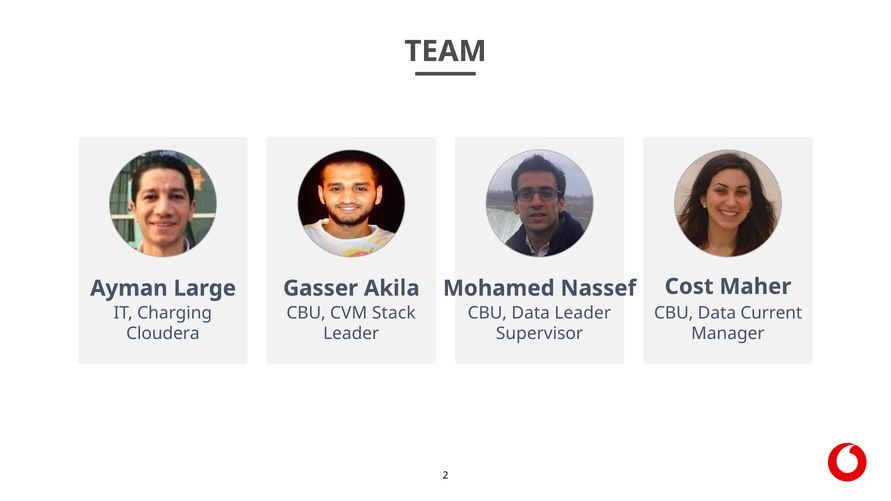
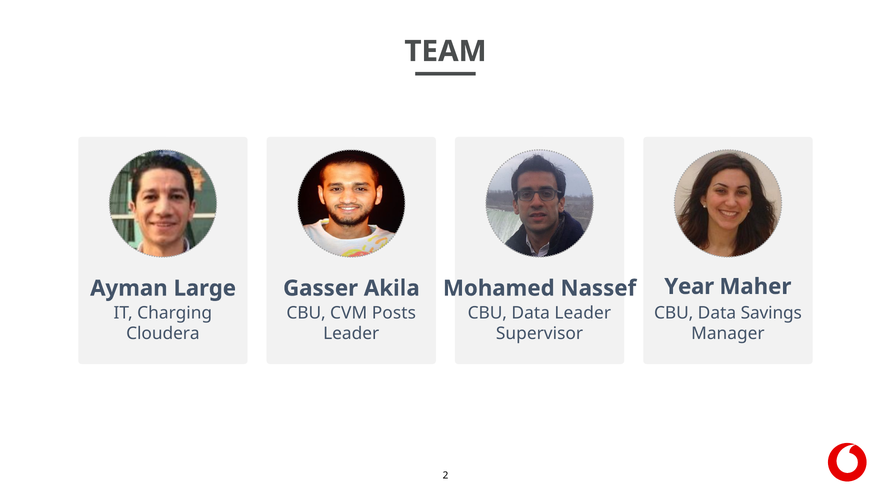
Cost: Cost -> Year (689, 287)
Current: Current -> Savings (771, 313)
Stack: Stack -> Posts (394, 313)
